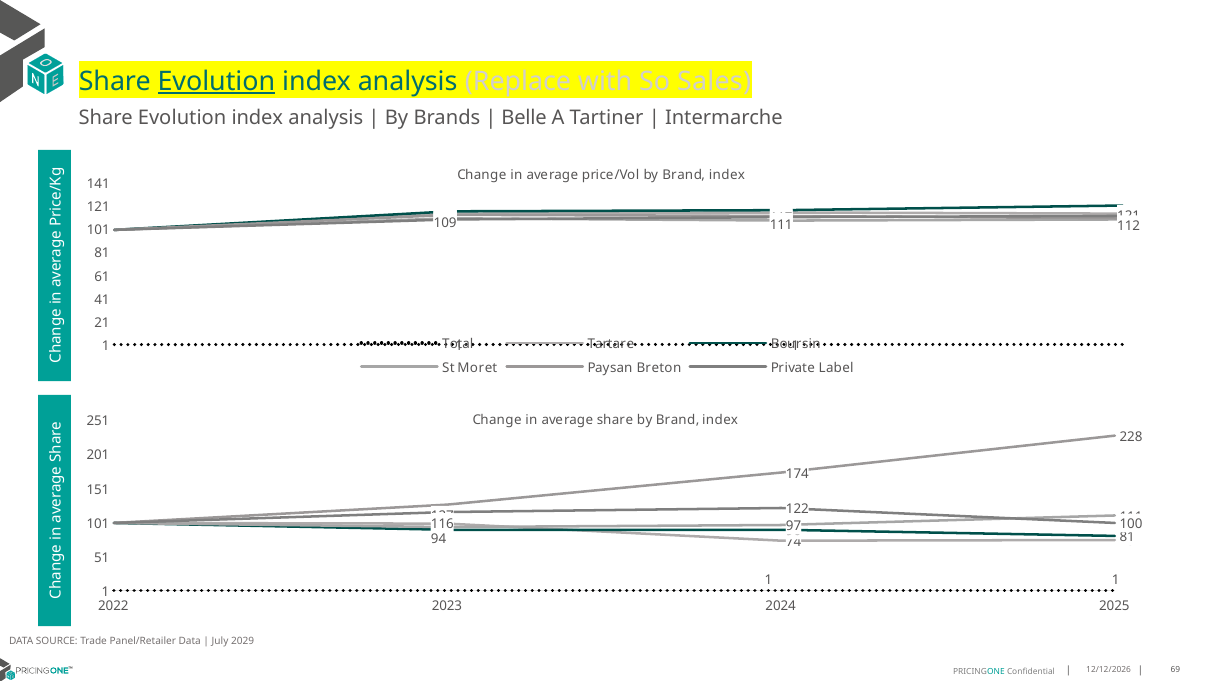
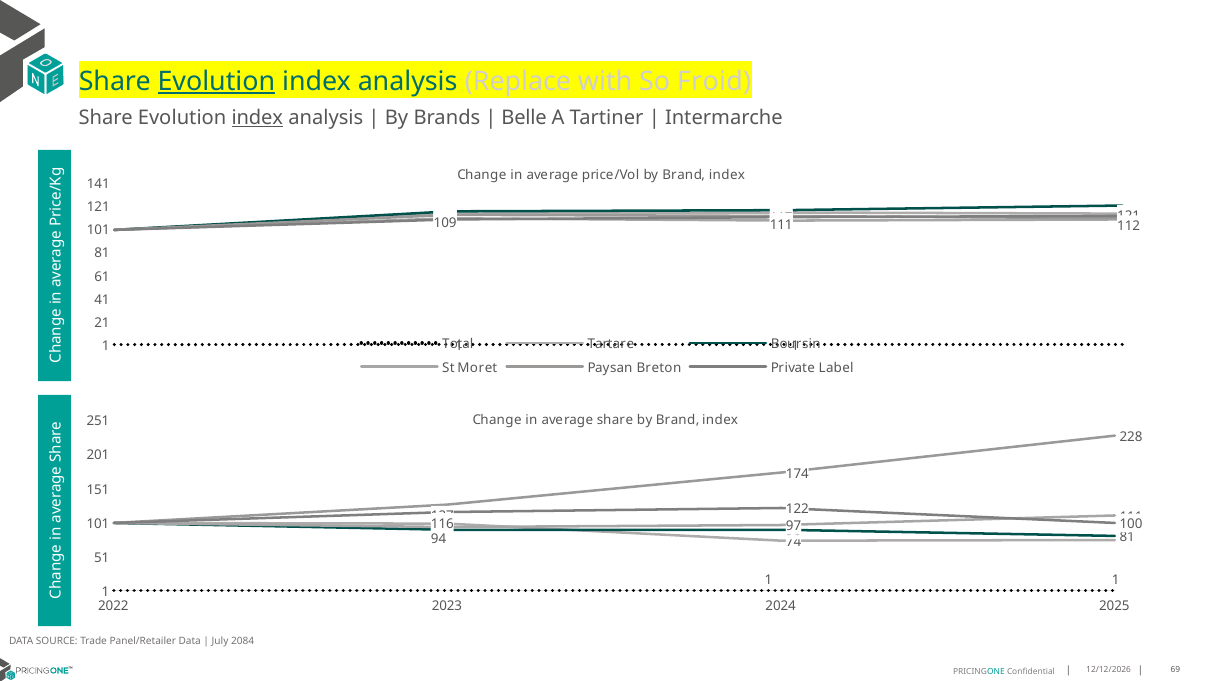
Sales: Sales -> Froid (714, 81)
index underline: none -> present (257, 118)
2029: 2029 -> 2084 (243, 641)
